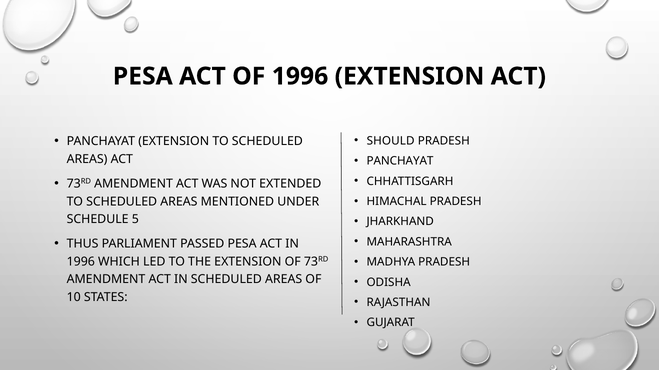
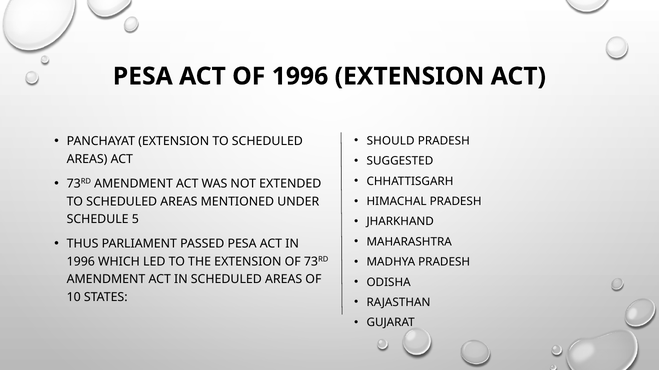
PANCHAYAT: PANCHAYAT -> SUGGESTED (400, 161)
